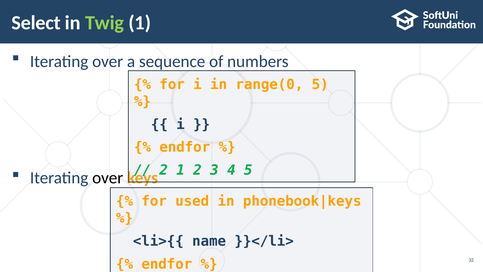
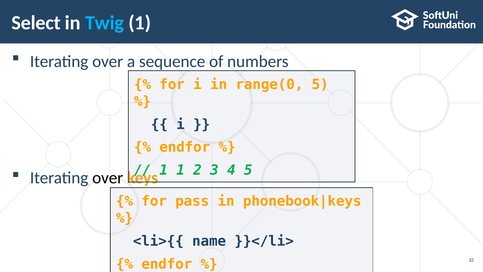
Twig colour: light green -> light blue (105, 23)
2: 2 -> 1 (164, 170)
used: used -> pass (192, 201)
